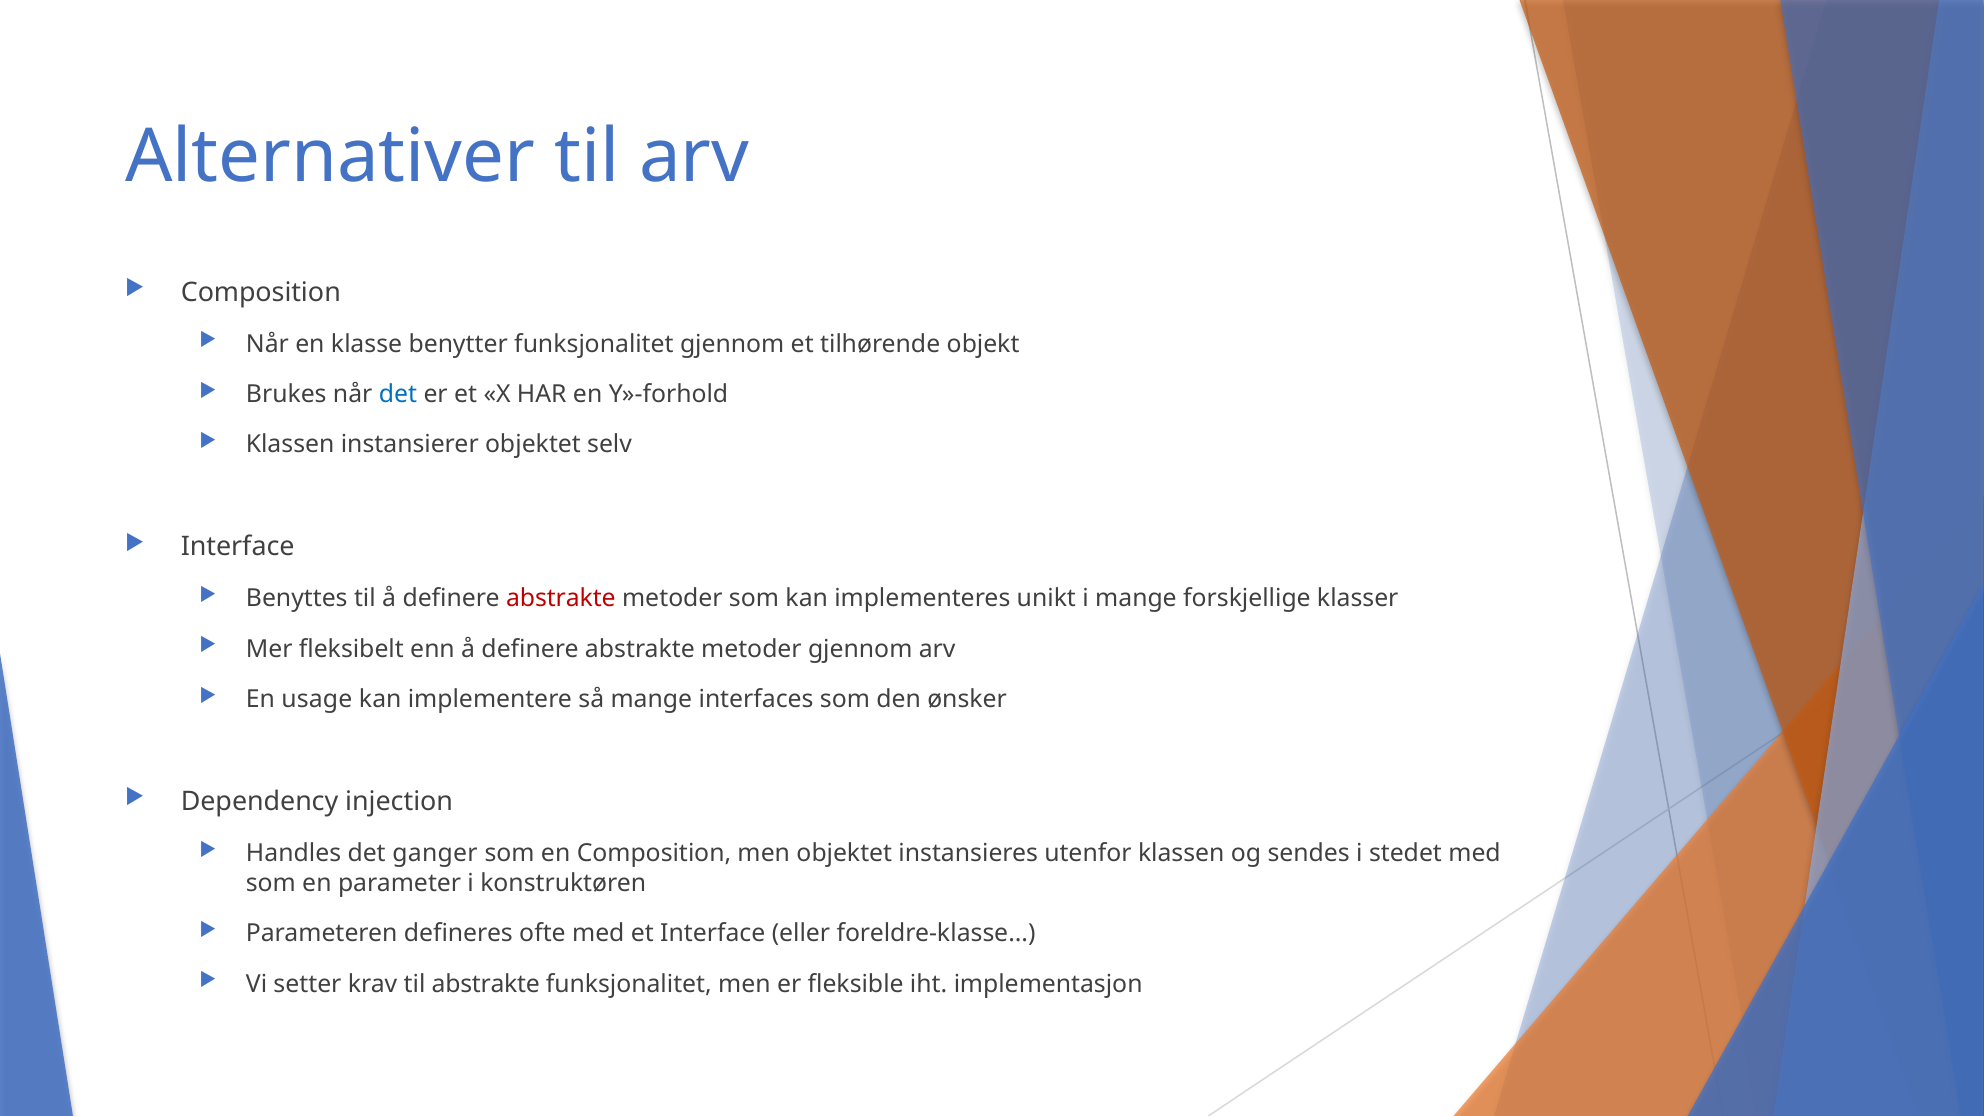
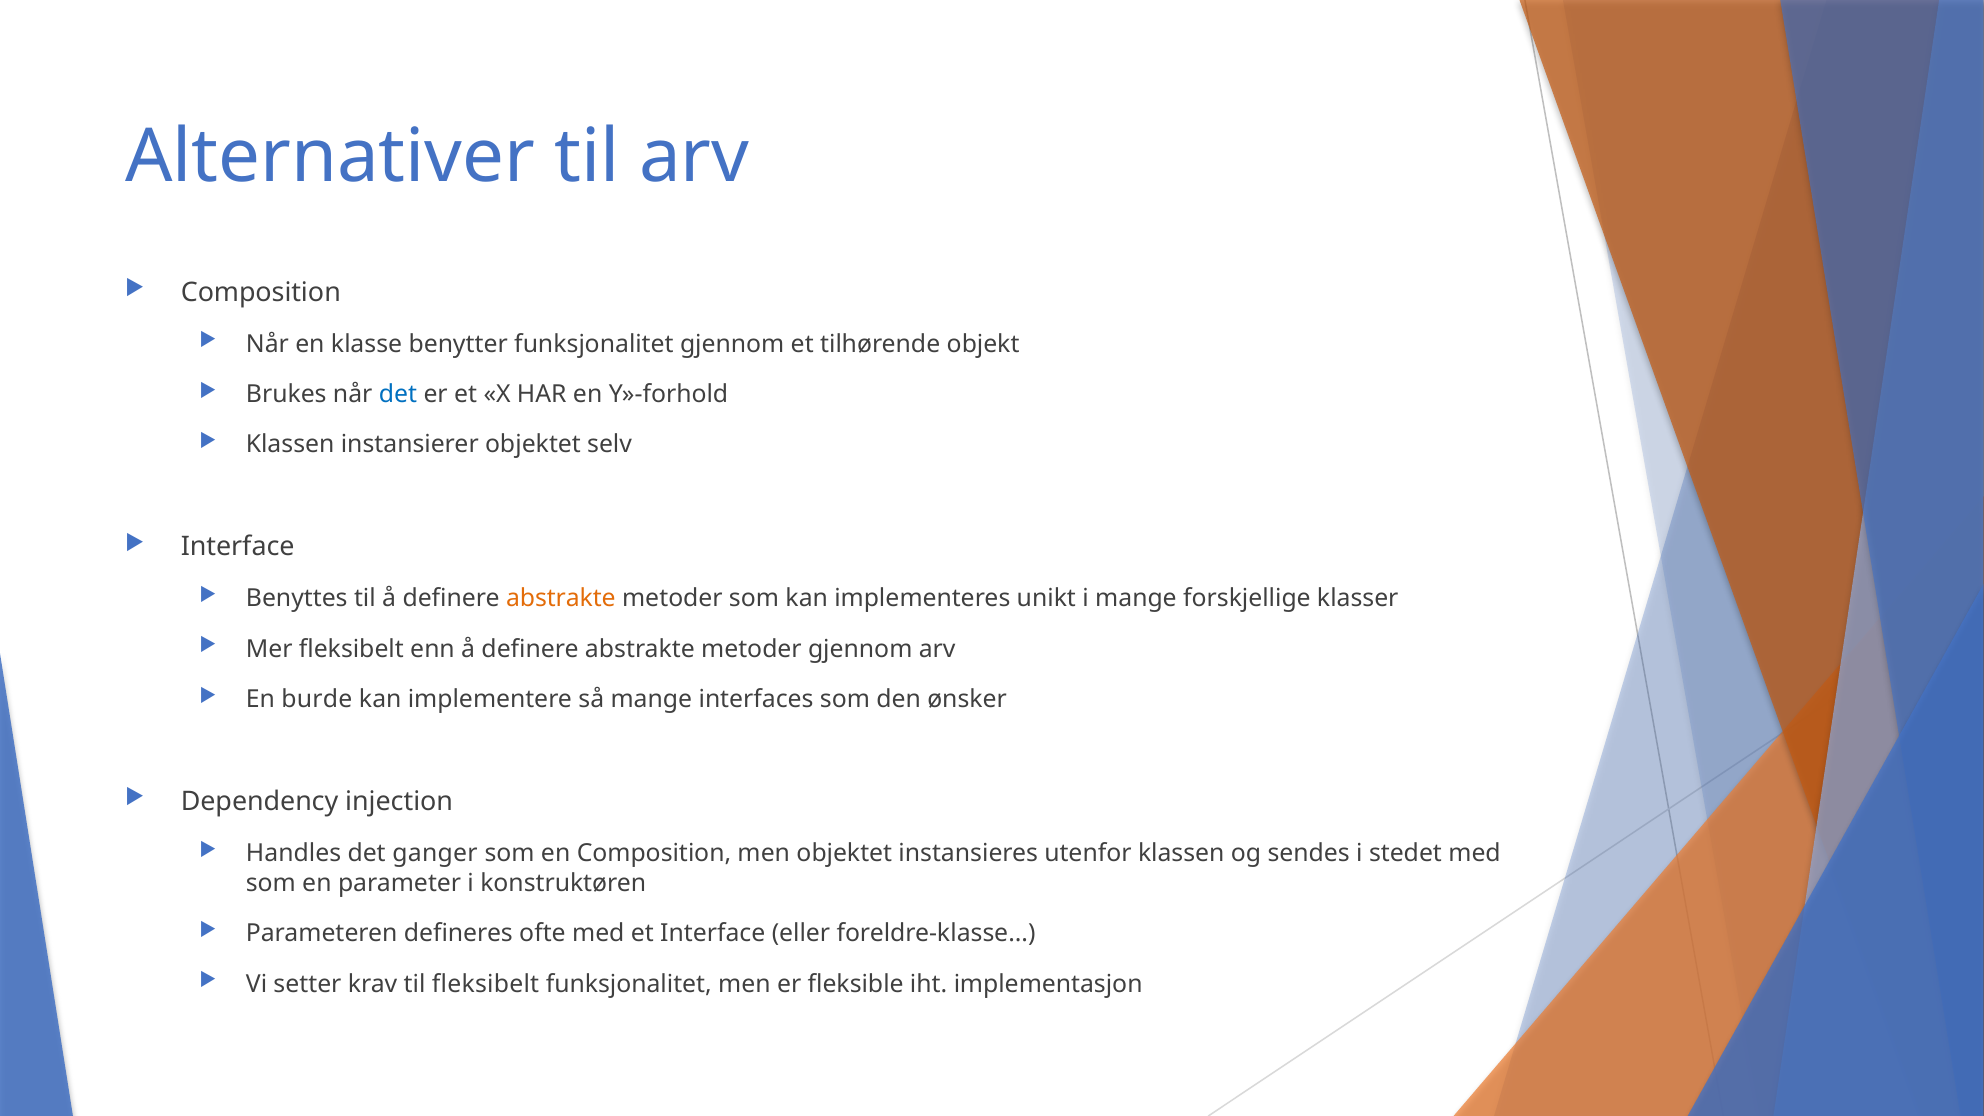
abstrakte colour: red -> orange (561, 599)
usage: usage -> burde (317, 699)
til abstrakte: abstrakte -> fleksibelt (486, 984)
